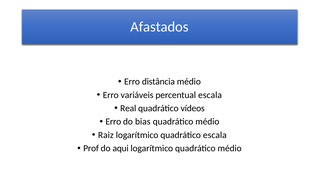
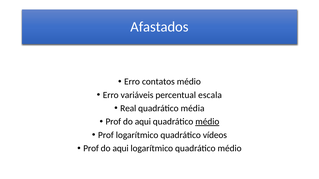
distância: distância -> contatos (158, 82)
vídeos: vídeos -> média (193, 109)
Erro: Erro -> Prof (113, 122)
bias: bias -> aqui (143, 122)
médio underline: none -> present (207, 122)
Raiz: Raiz -> Prof (106, 135)
quadrático escala: escala -> vídeos (215, 135)
